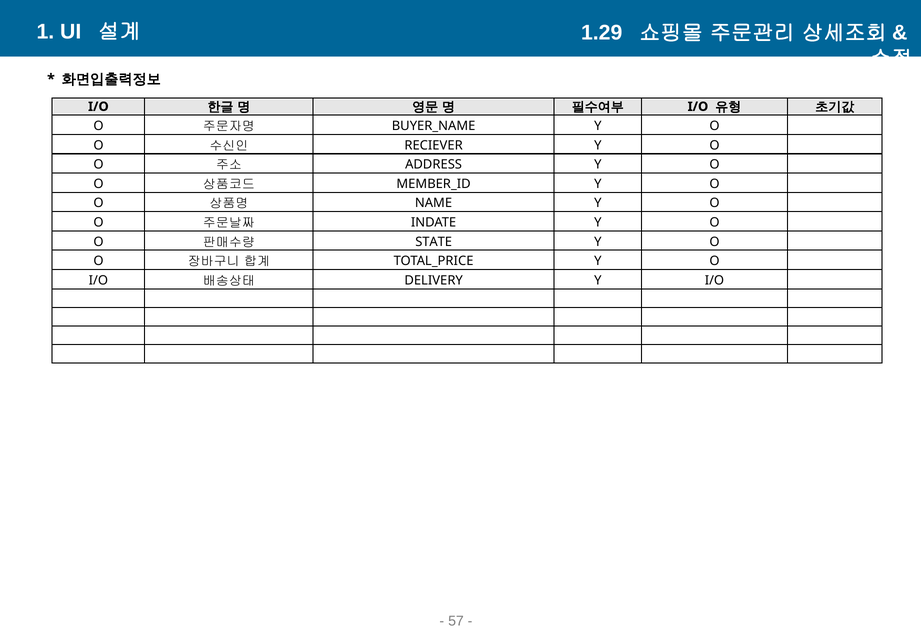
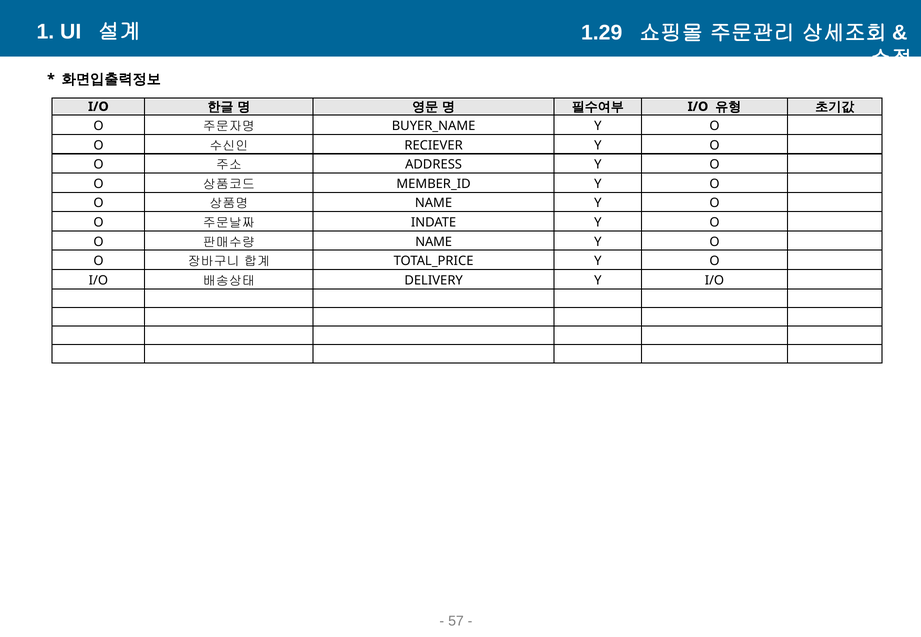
STATE: STATE -> NAME (434, 242)
